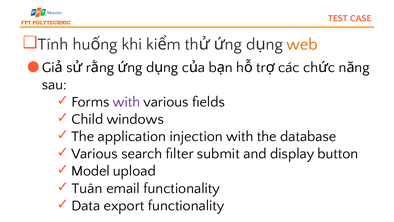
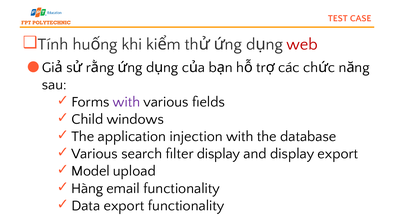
web colour: orange -> red (302, 44)
filter submit: submit -> display (218, 153)
display button: button -> export (338, 153)
Tuân: Tuân -> Hàng (87, 188)
